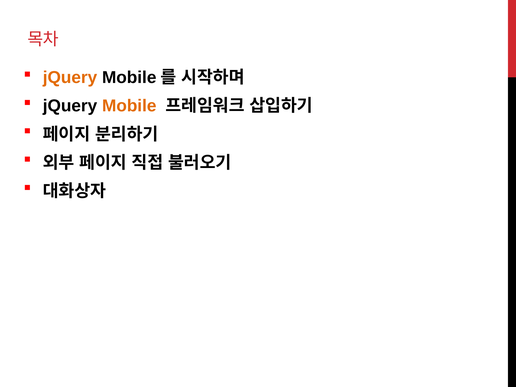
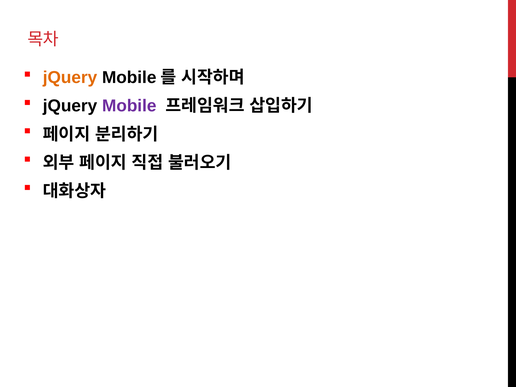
Mobile colour: orange -> purple (129, 106)
